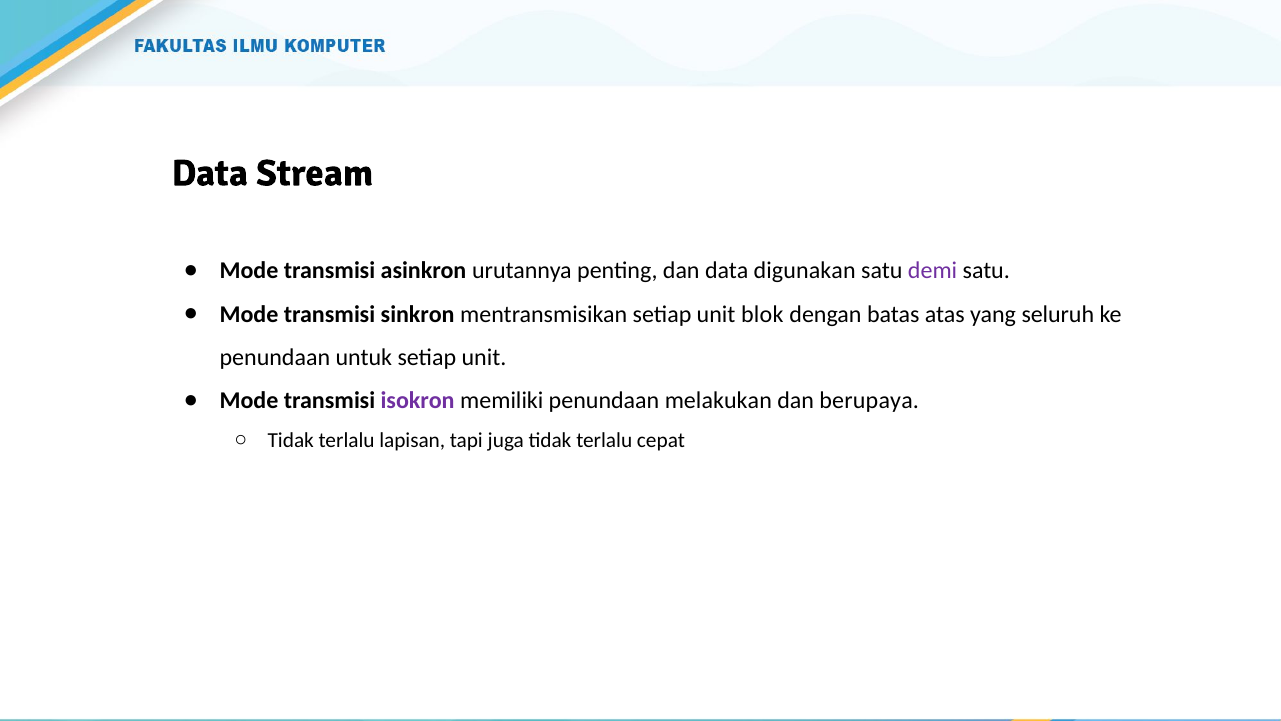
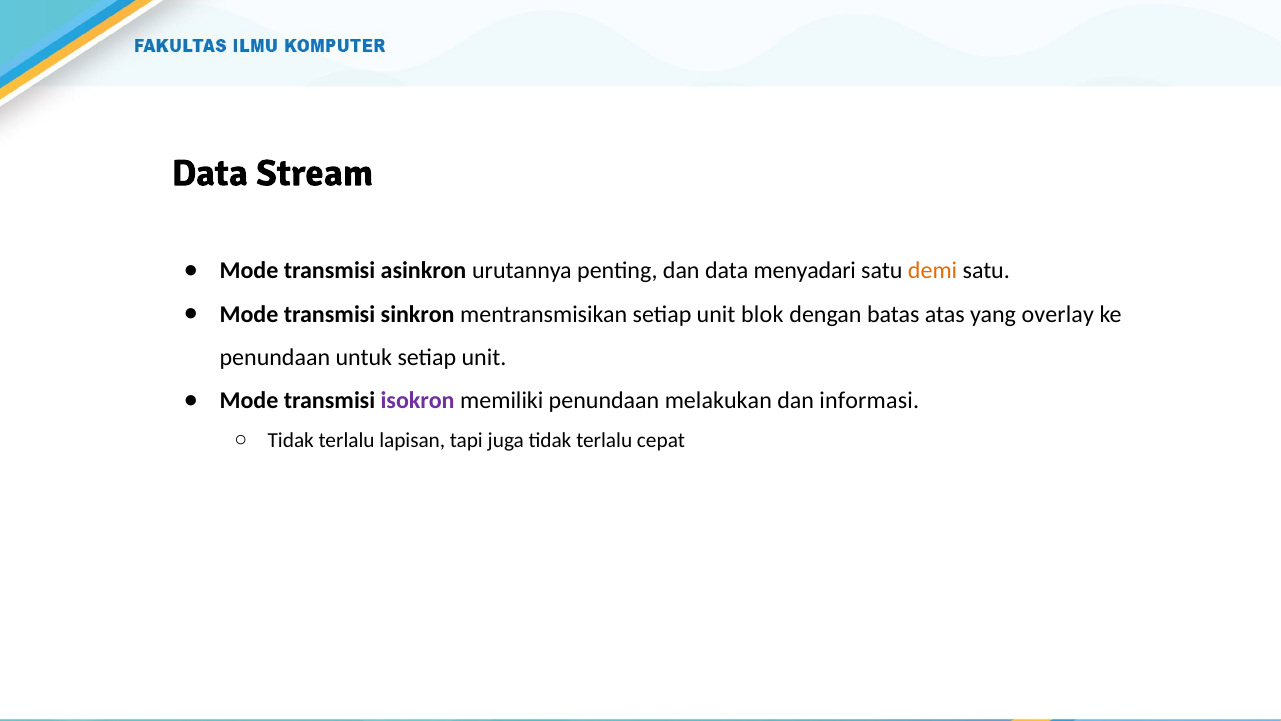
digunakan: digunakan -> menyadari (805, 271)
demi colour: purple -> orange (933, 271)
seluruh: seluruh -> overlay (1058, 314)
berupaya: berupaya -> informasi (869, 400)
